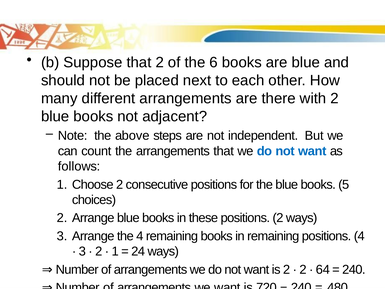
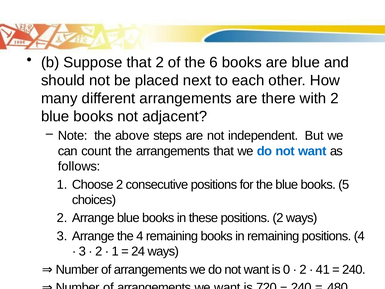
is 2: 2 -> 0 (287, 269)
64: 64 -> 41 (323, 269)
